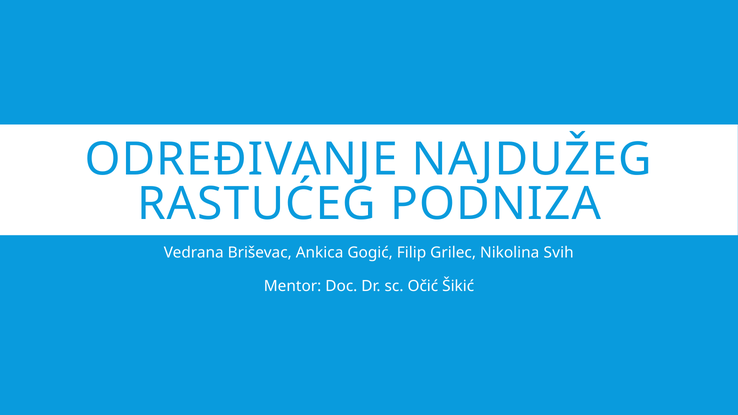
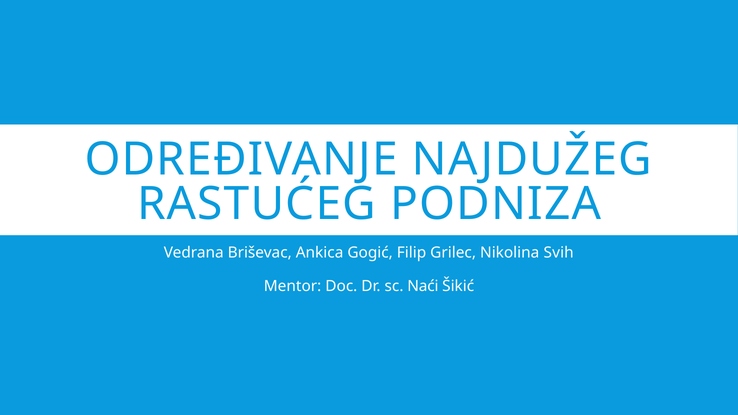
Očić: Očić -> Naći (423, 286)
